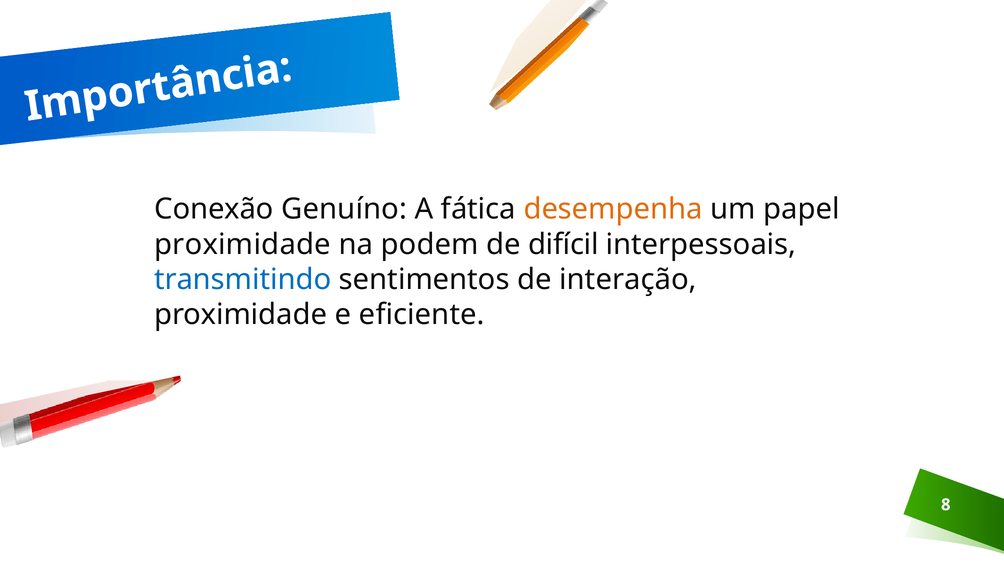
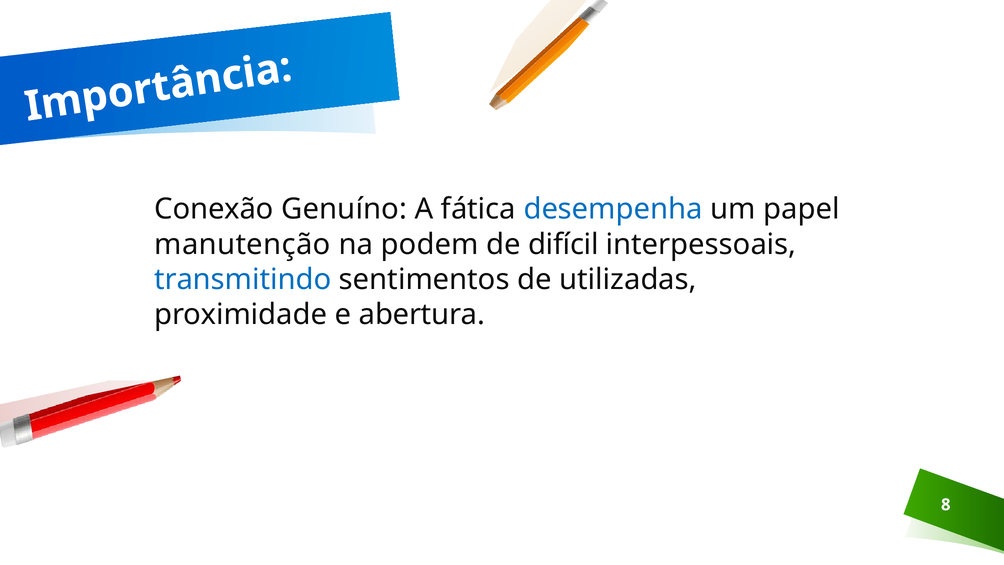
desempenha colour: orange -> blue (613, 209)
proximidade: proximidade -> manutenção (242, 244)
interação: interação -> utilizadas (628, 279)
eficiente: eficiente -> abertura (422, 315)
